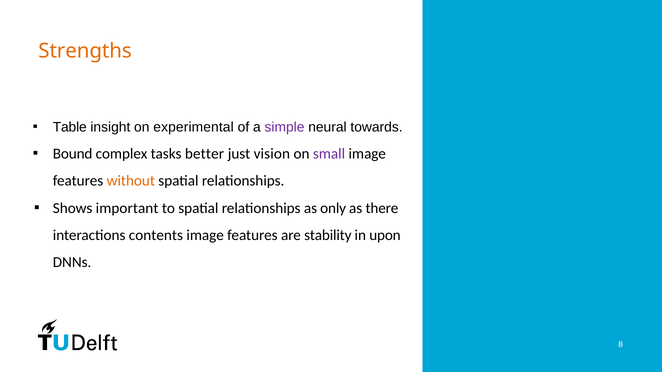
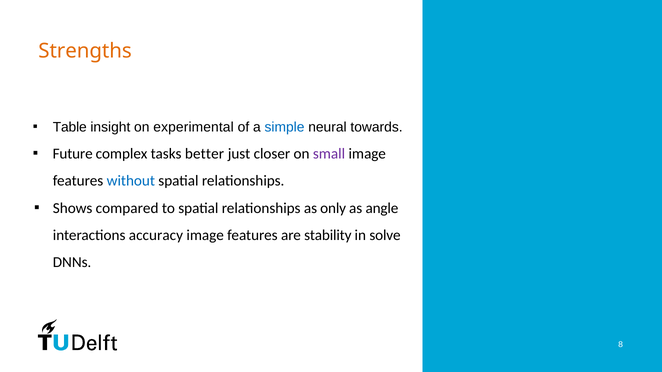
simple colour: purple -> blue (285, 127)
Bound: Bound -> Future (73, 154)
vision: vision -> closer (272, 154)
without colour: orange -> blue (131, 181)
important: important -> compared (127, 208)
there: there -> angle (382, 208)
contents: contents -> accuracy (156, 235)
upon: upon -> solve (385, 235)
